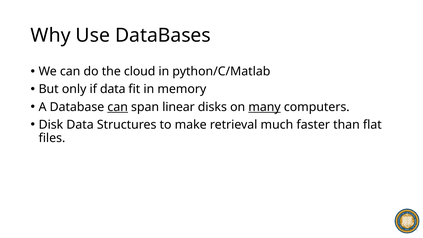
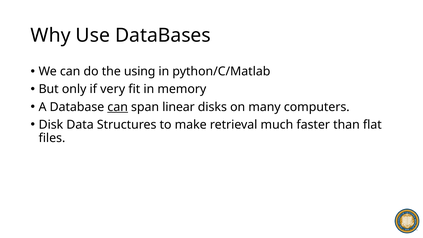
cloud: cloud -> using (140, 71)
if data: data -> very (113, 89)
many underline: present -> none (265, 107)
